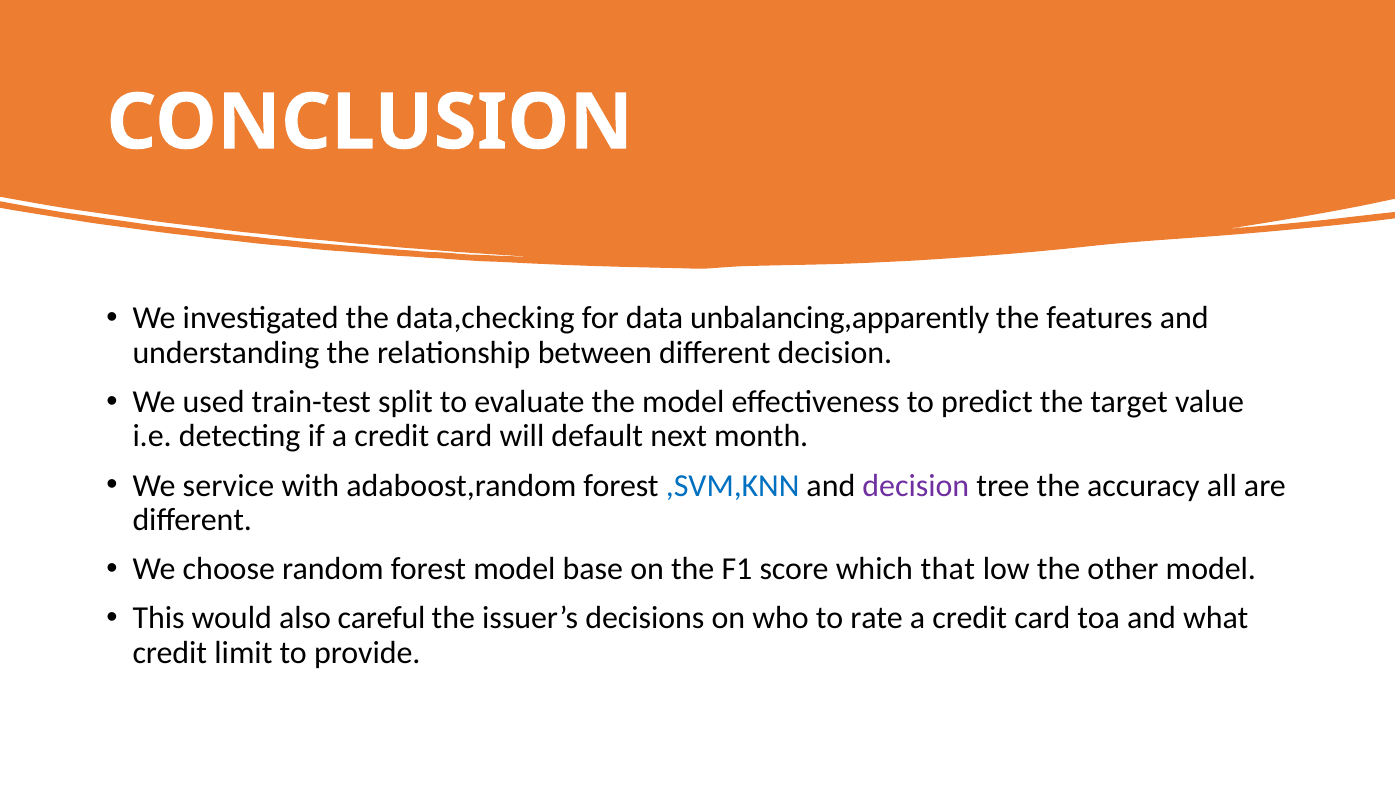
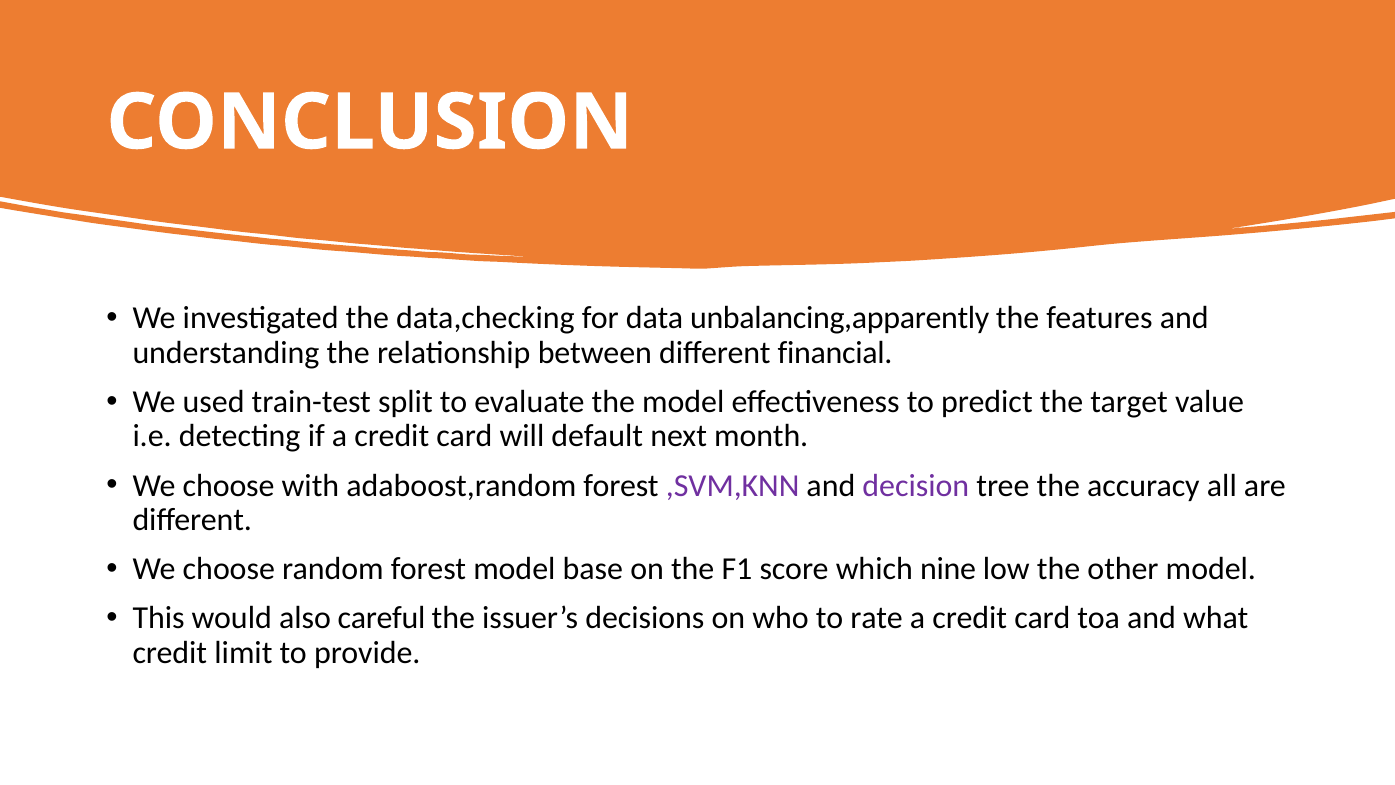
different decision: decision -> financial (835, 353)
service: service -> choose (229, 485)
,SVM,KNN colour: blue -> purple (733, 485)
that: that -> nine (948, 569)
